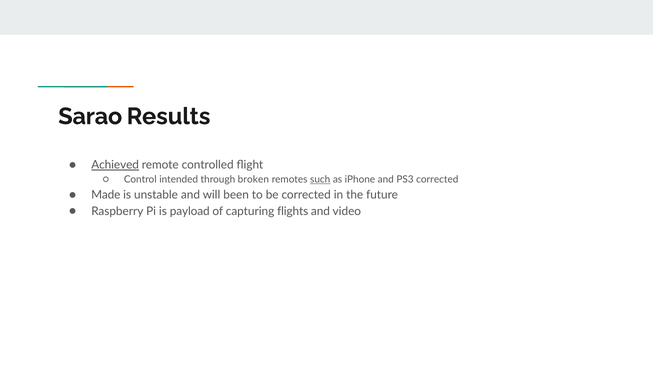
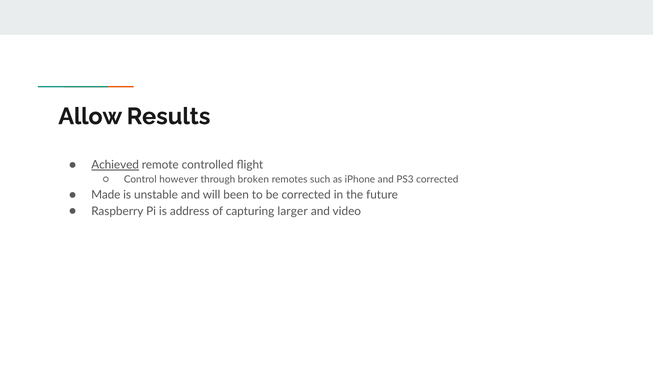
Sarao: Sarao -> Allow (90, 116)
intended: intended -> however (179, 180)
such underline: present -> none (320, 180)
payload: payload -> address (190, 211)
flights: flights -> larger (293, 211)
